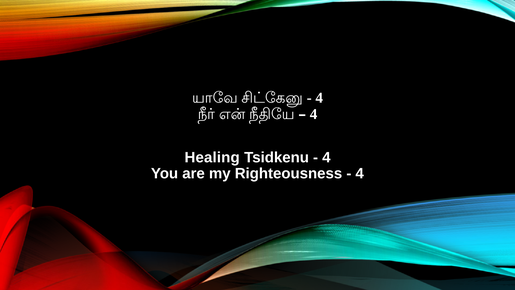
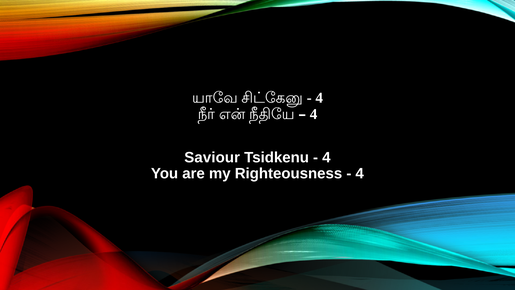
Healing: Healing -> Saviour (212, 157)
